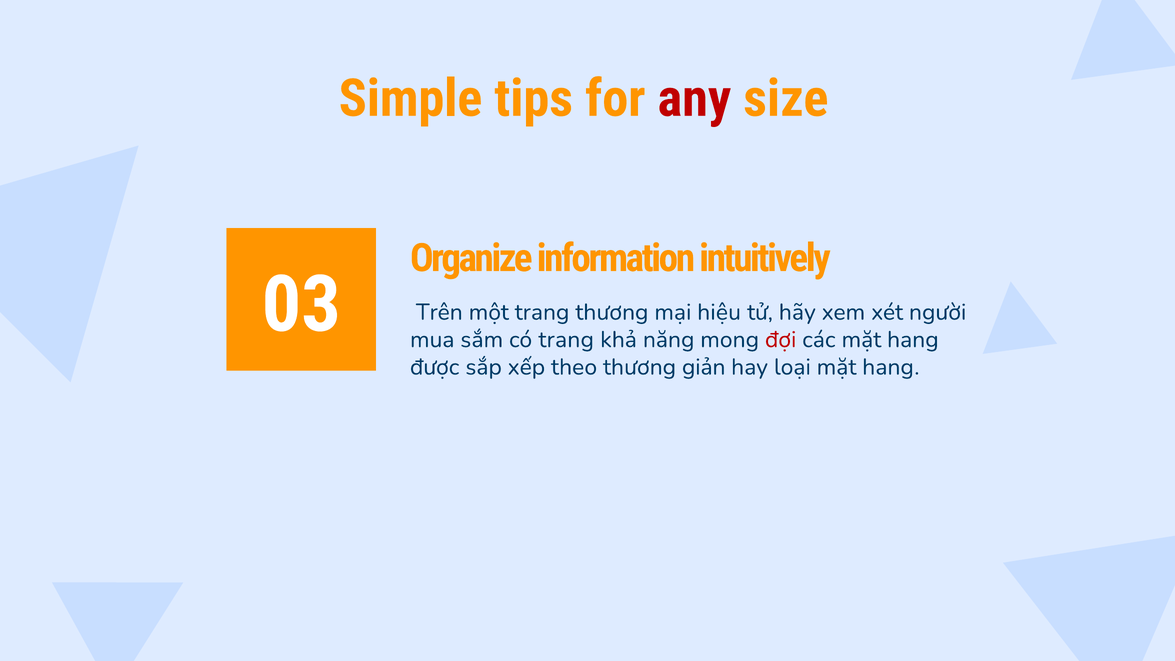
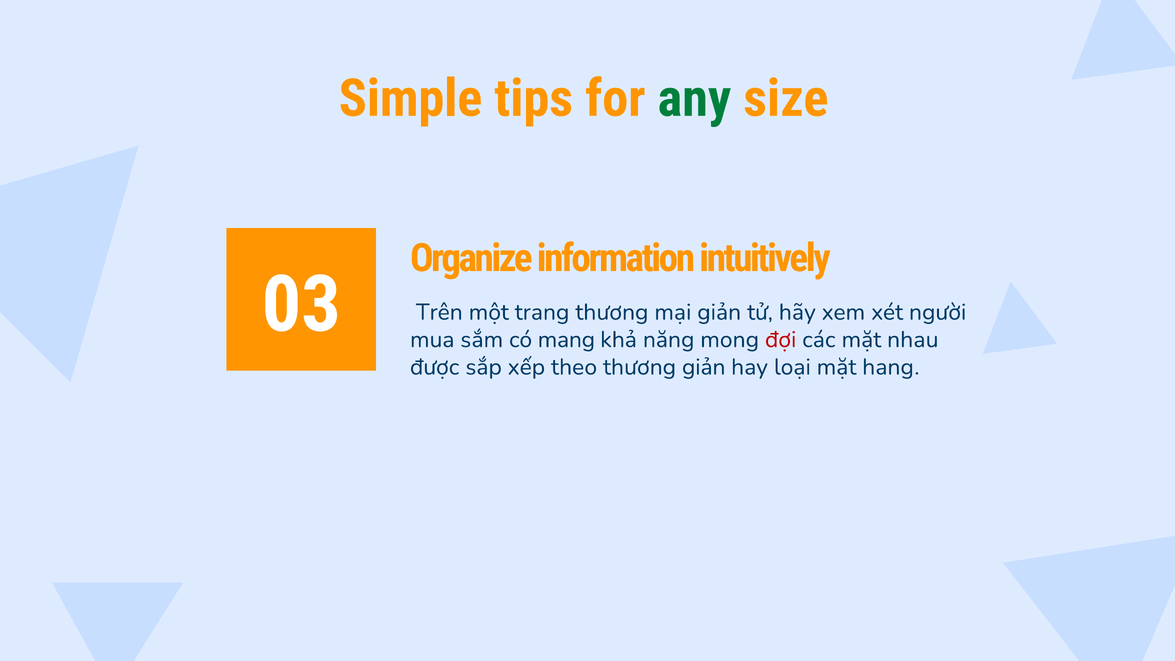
any colour: red -> green (694, 99)
mại hiệu: hiệu -> giản (719, 312)
có trang: trang -> mang (566, 340)
các mặt hang: hang -> nhau (913, 340)
